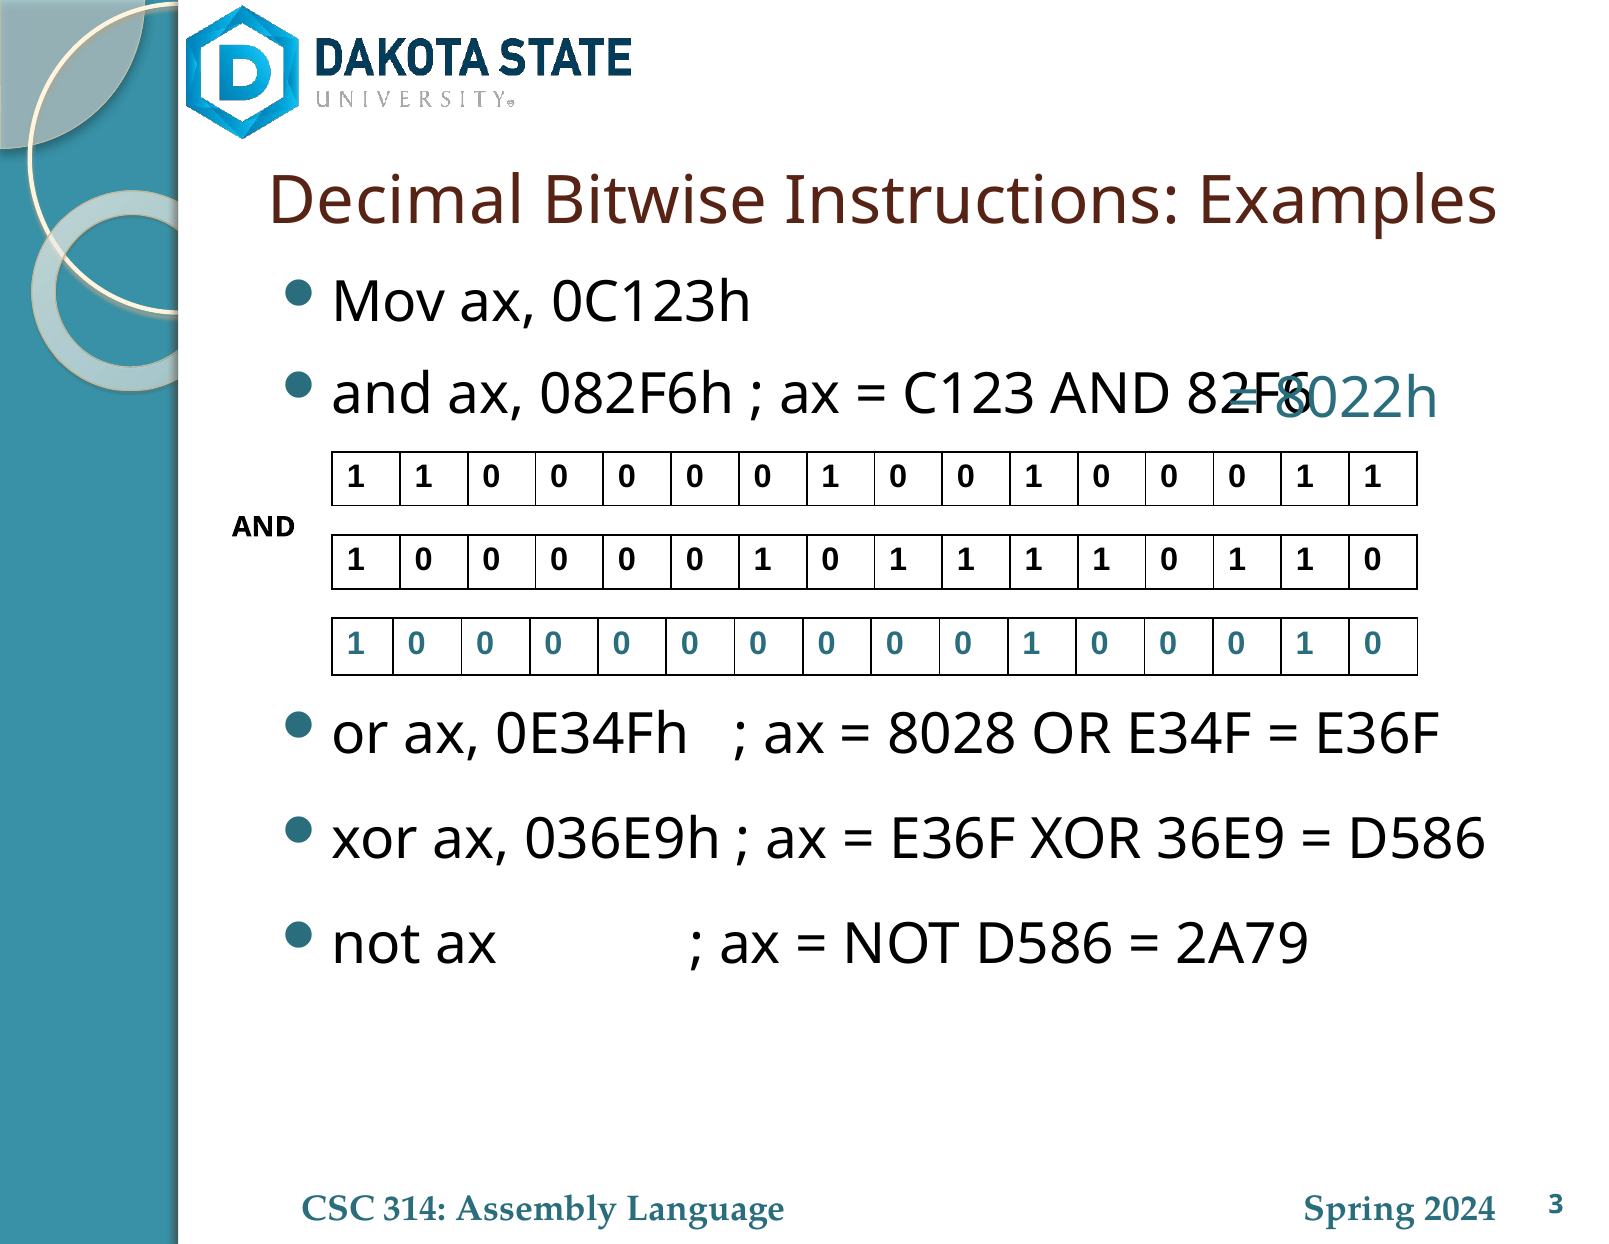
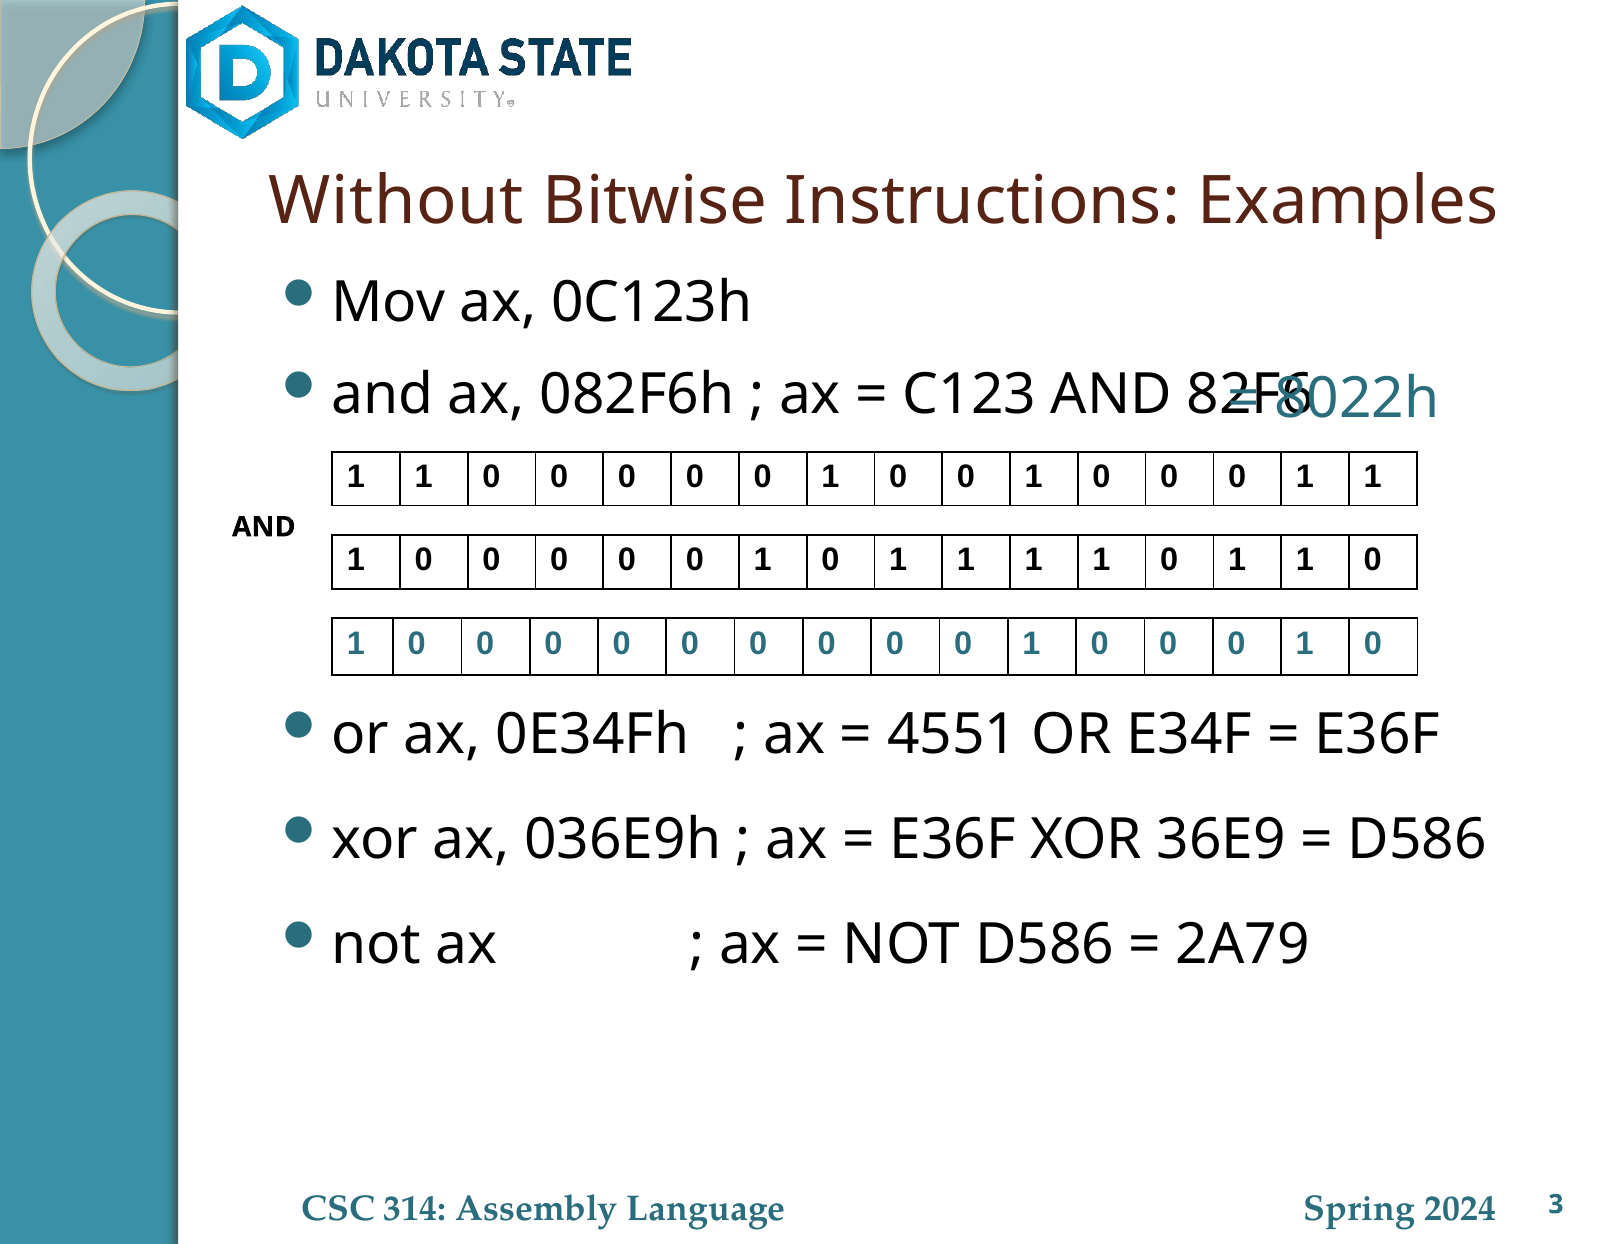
Decimal: Decimal -> Without (396, 202)
8028: 8028 -> 4551 (952, 734)
